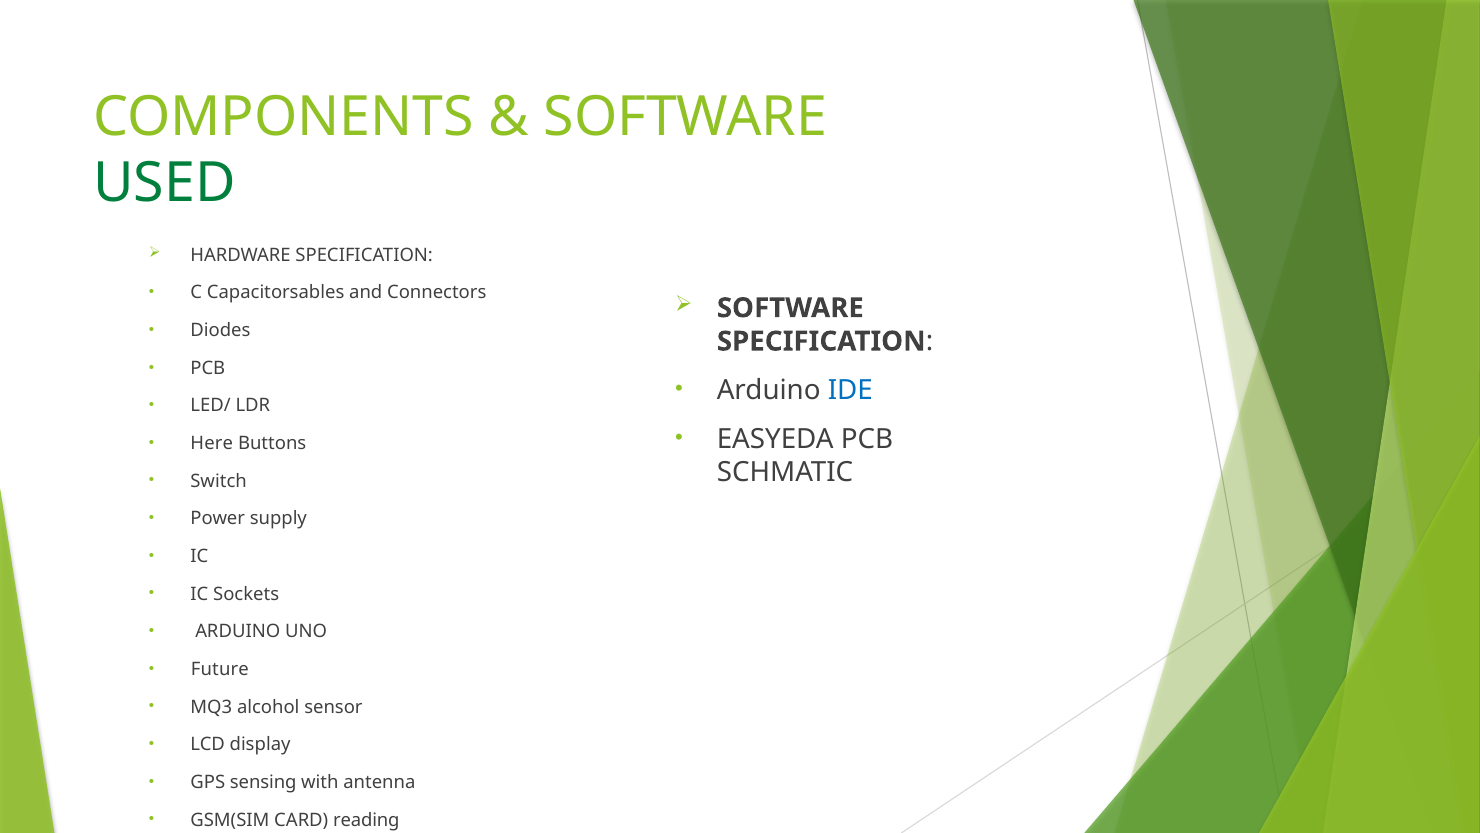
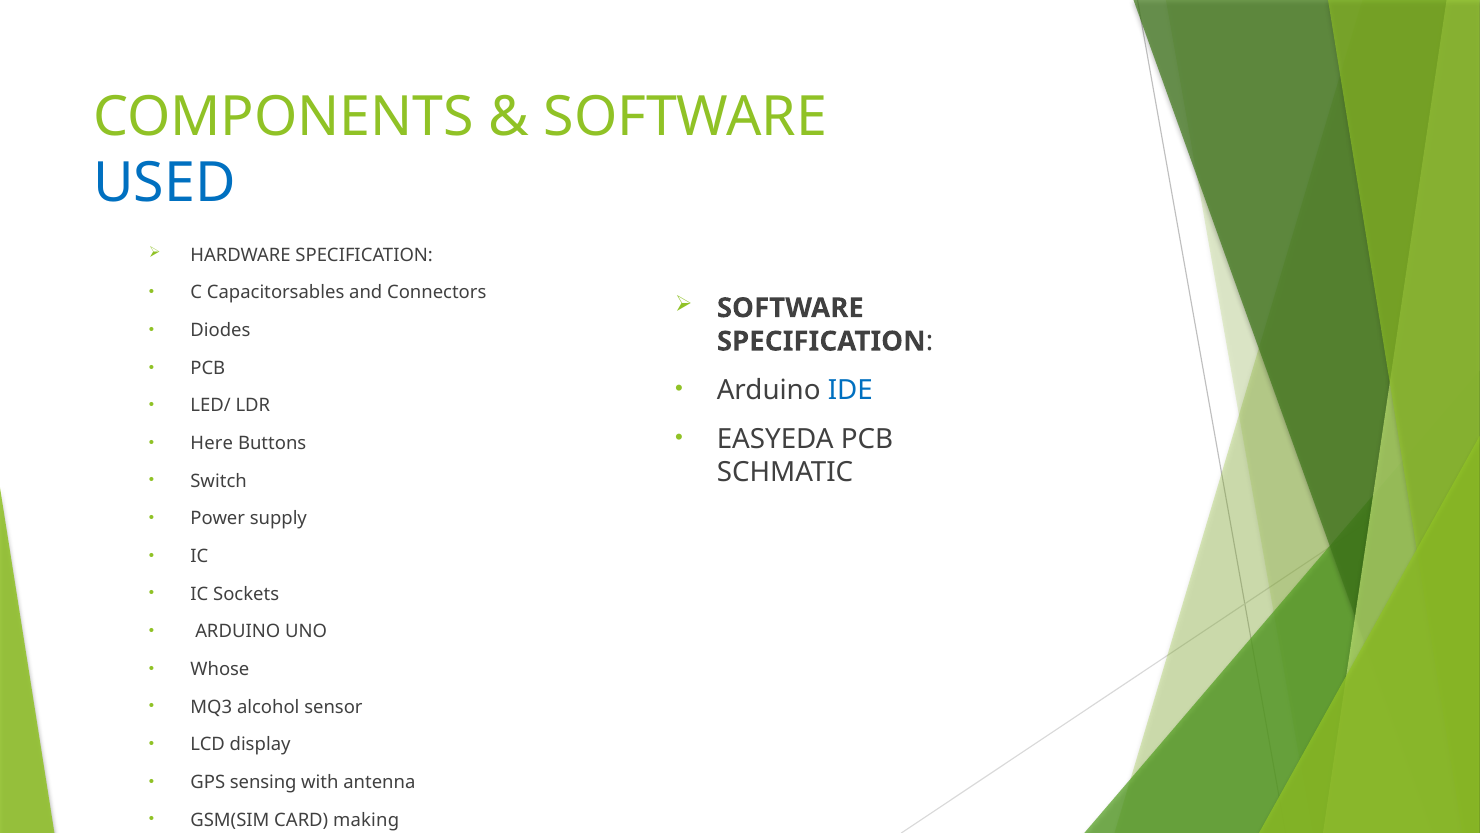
USED colour: green -> blue (164, 183)
Future: Future -> Whose (220, 669)
reading: reading -> making (366, 819)
